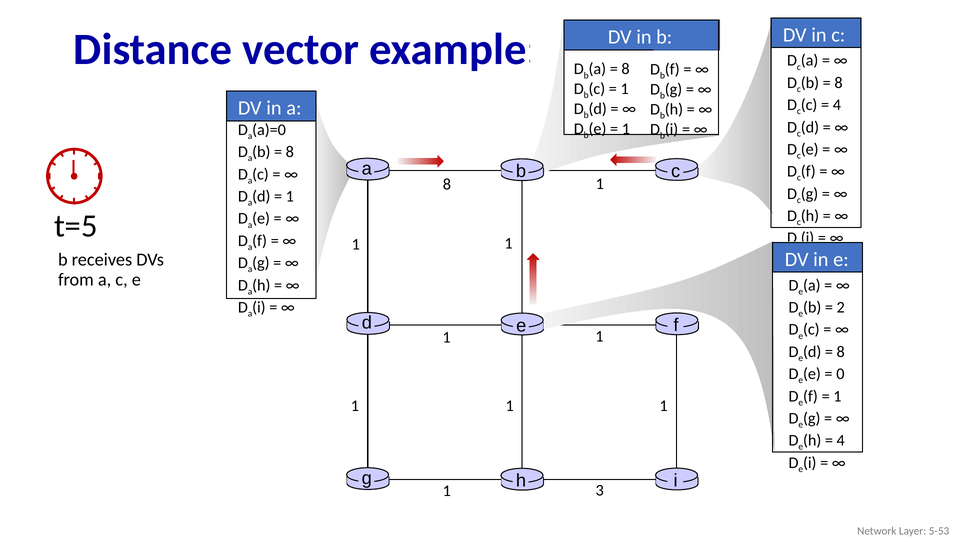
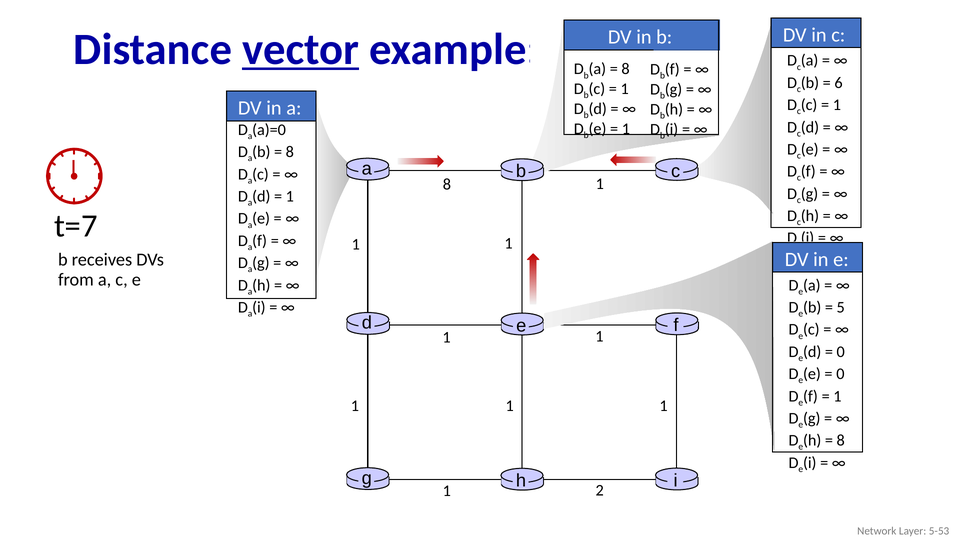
vector underline: none -> present (301, 49)
8: 8 -> 6 (838, 83)
4: 4 -> 1 (837, 105)
t=5: t=5 -> t=7 (76, 226)
2: 2 -> 5 (841, 307)
8: 8 -> 0 (841, 351)
4: 4 -> 8 (841, 440)
3: 3 -> 2 (600, 490)
